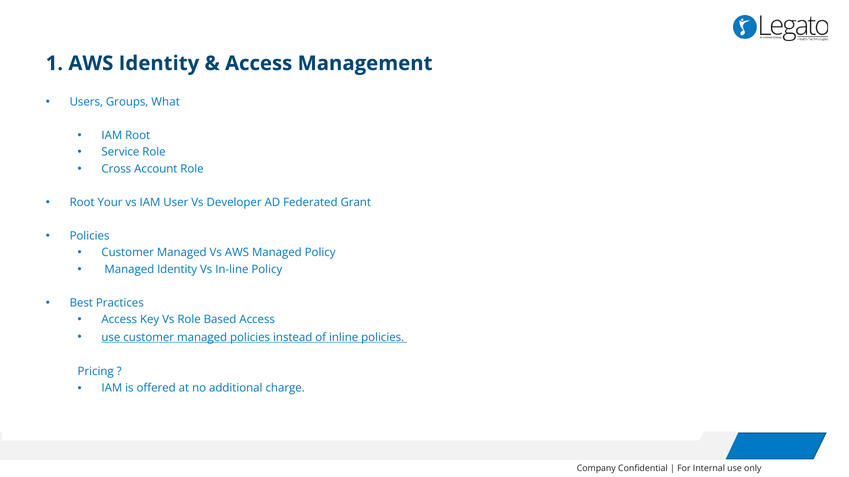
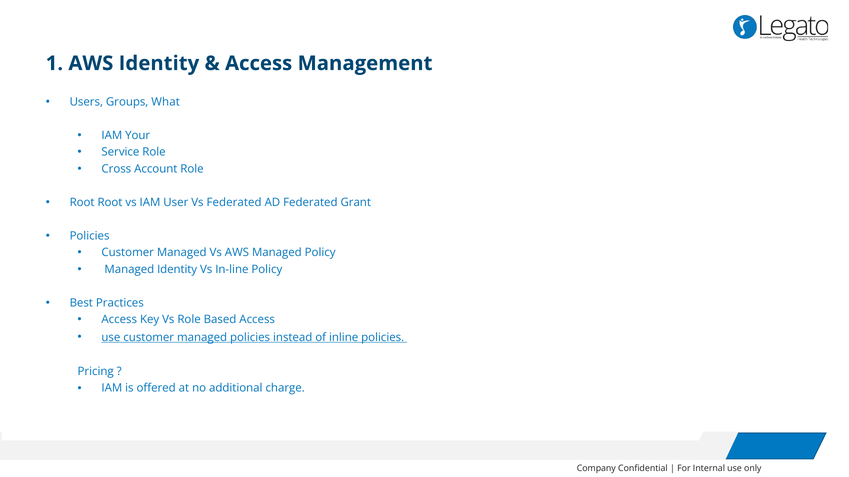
IAM Root: Root -> Your (138, 135)
Root Your: Your -> Root (110, 202)
Vs Developer: Developer -> Federated (234, 202)
